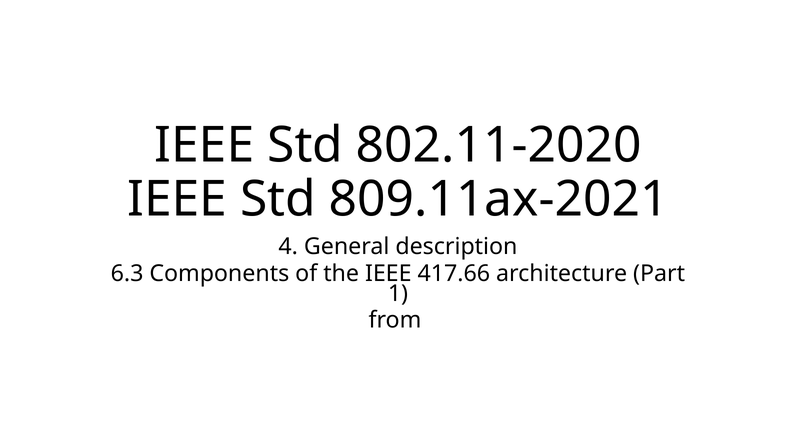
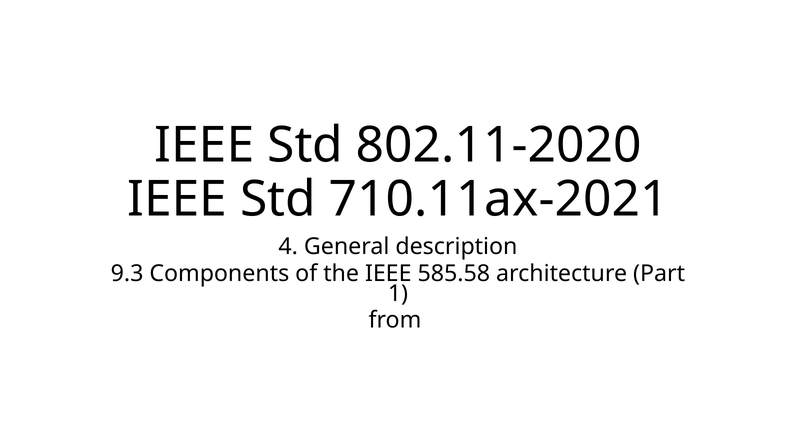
809.11ax-2021: 809.11ax-2021 -> 710.11ax-2021 (499, 199)
6.3: 6.3 -> 9.3 (127, 273)
417.66: 417.66 -> 585.58 (454, 273)
